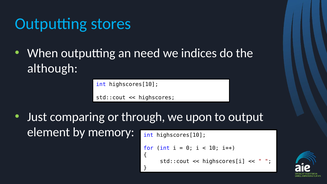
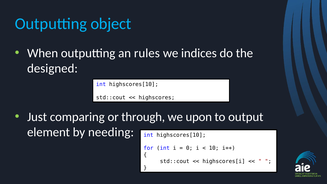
stores: stores -> object (111, 24)
need: need -> rules (147, 53)
although: although -> designed (52, 68)
memory: memory -> needing (111, 132)
